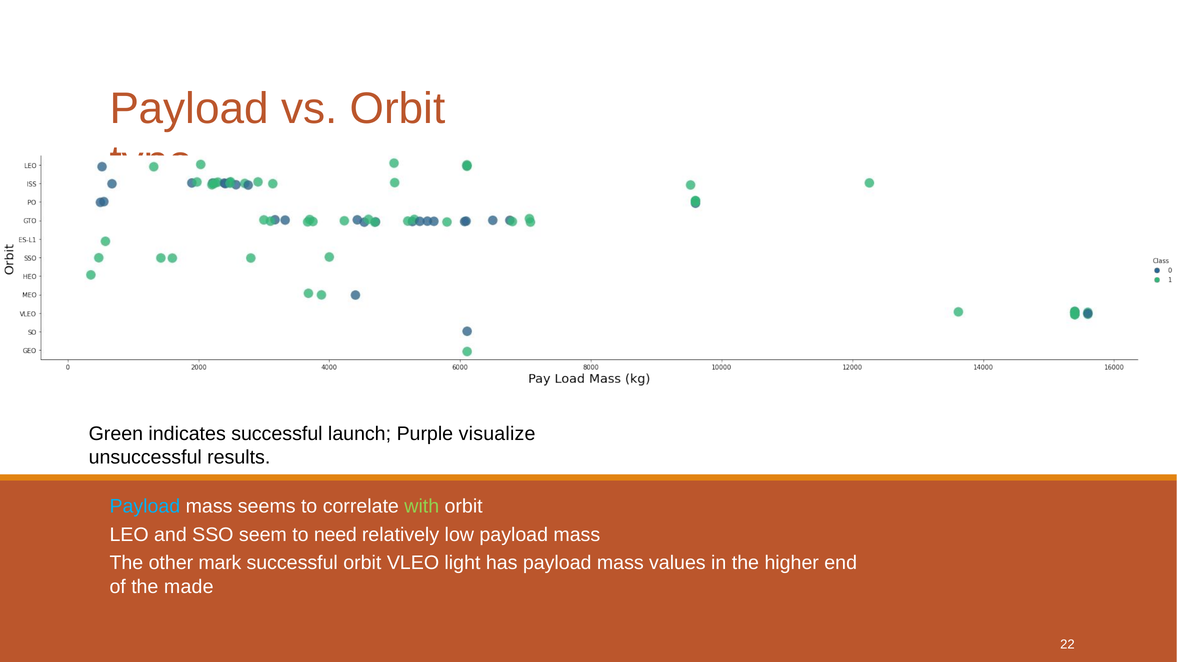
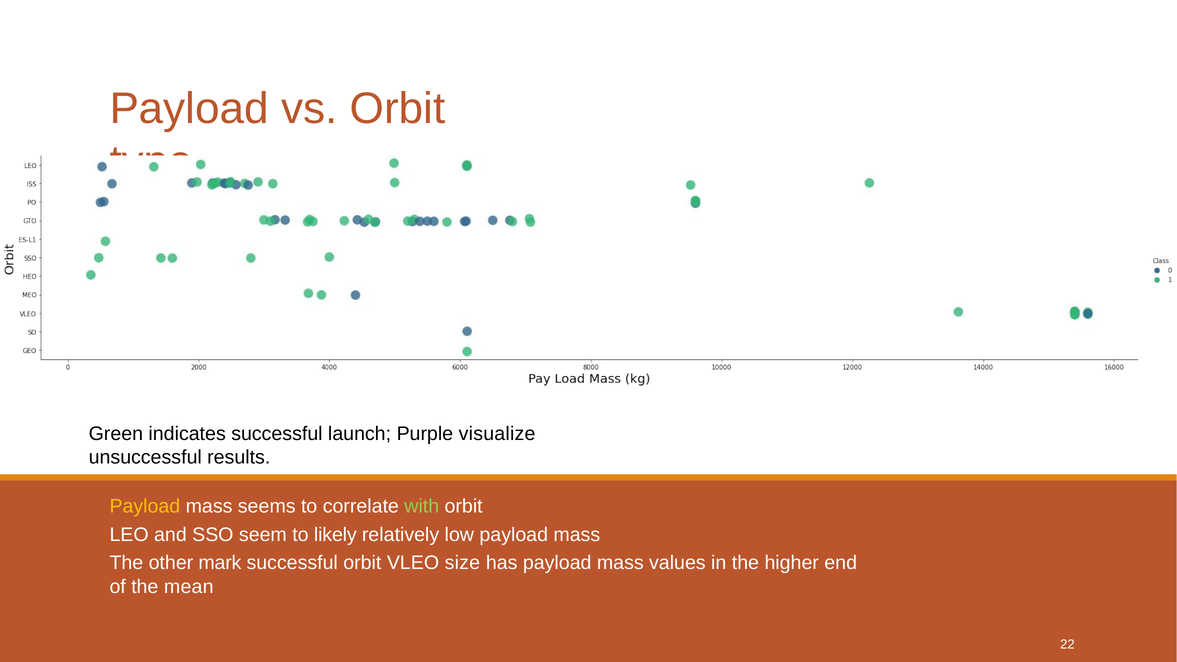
Payload colour: light blue -> yellow (145, 506)
need: need -> likely (335, 535)
light: light -> size (462, 563)
made: made -> mean (189, 587)
